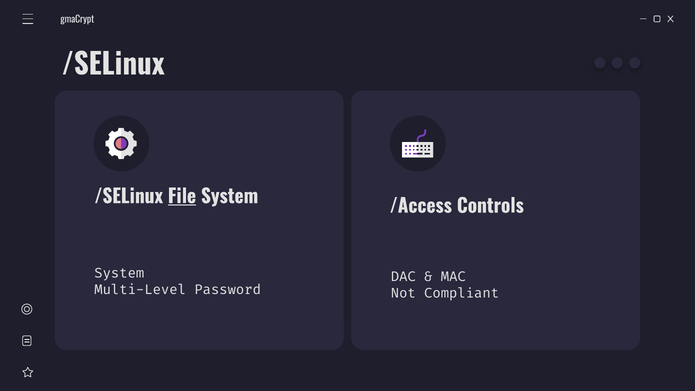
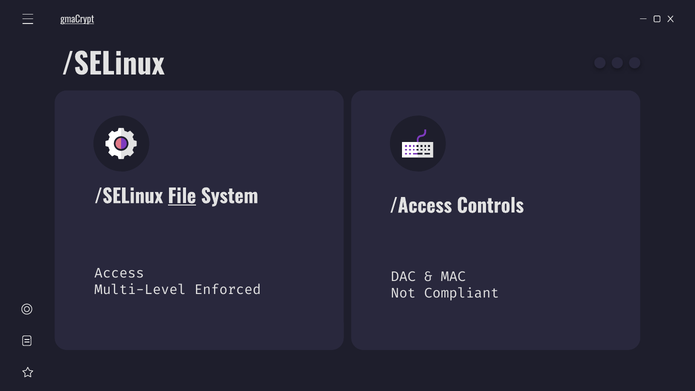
gmaCrypt underline: none -> present (77, 20)
System: System -> Access (119, 273)
Password: Password -> Enforced (228, 290)
